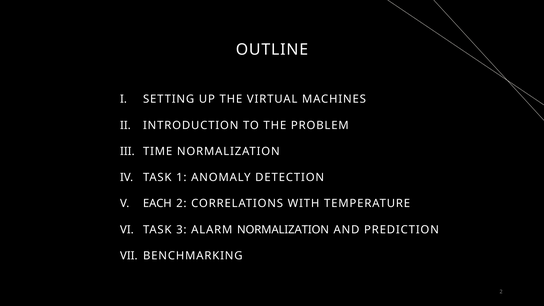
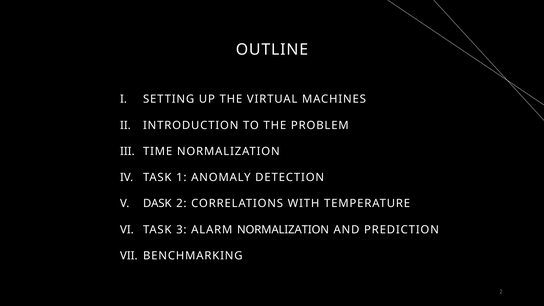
EACH: EACH -> DASK (157, 204)
